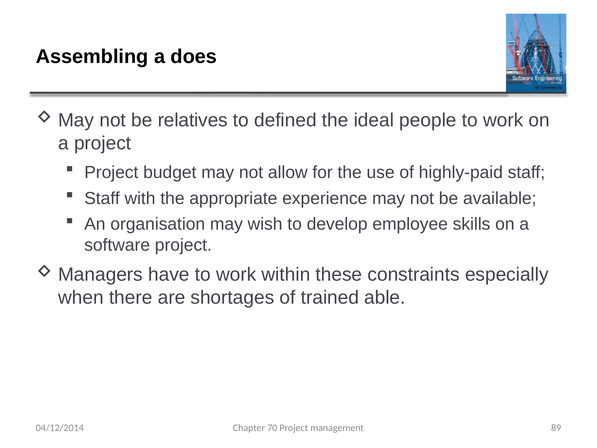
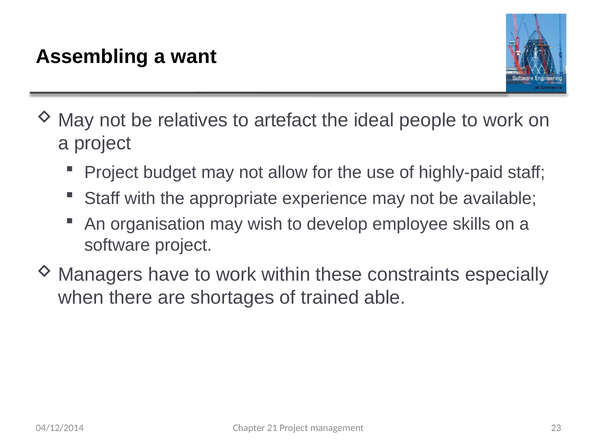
does: does -> want (194, 57)
defined: defined -> artefact (285, 120)
70: 70 -> 21 (272, 427)
89: 89 -> 23 (556, 427)
